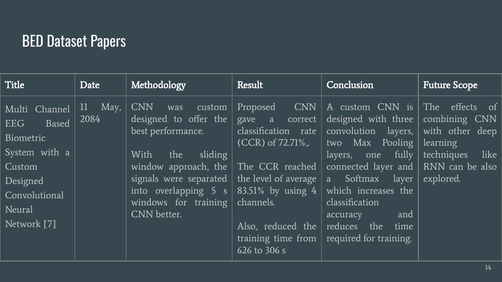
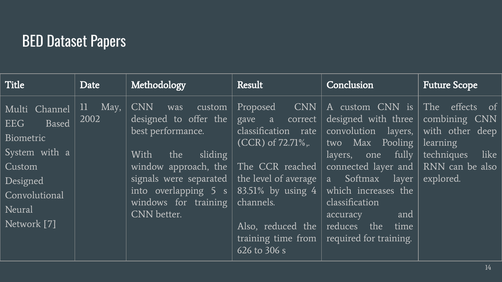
2084: 2084 -> 2002 (90, 119)
